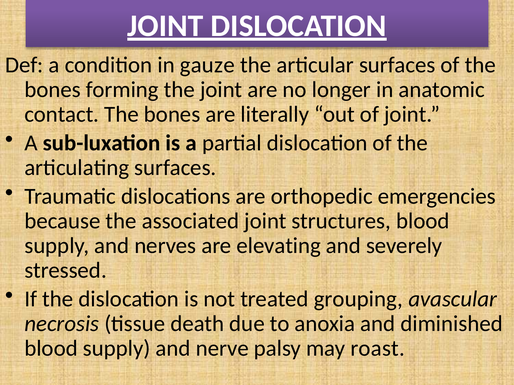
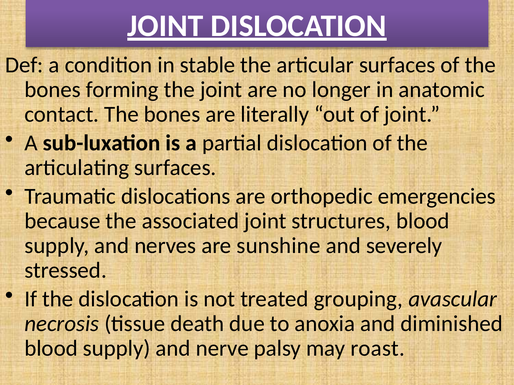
gauze: gauze -> stable (208, 65)
elevating: elevating -> sunshine (279, 246)
